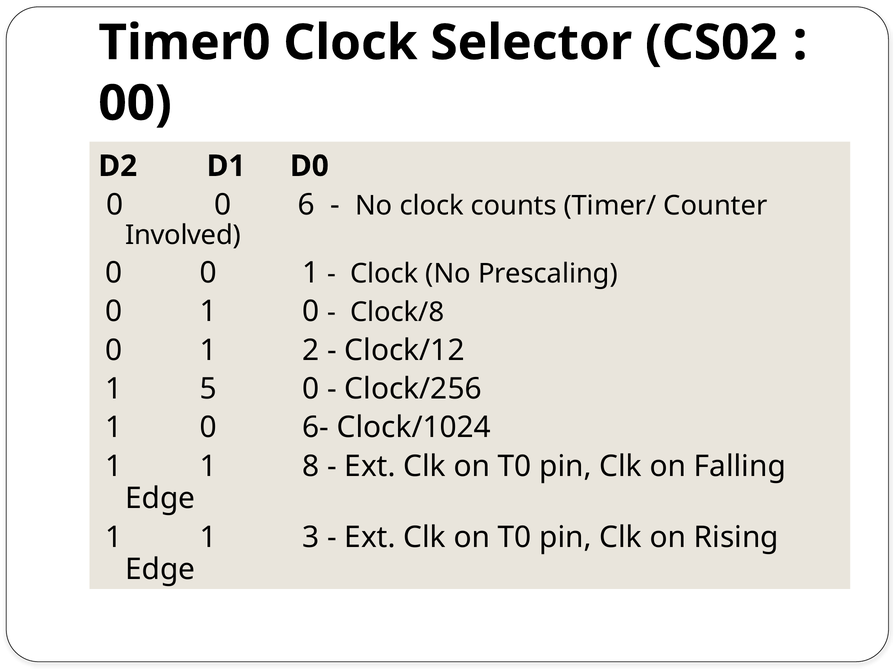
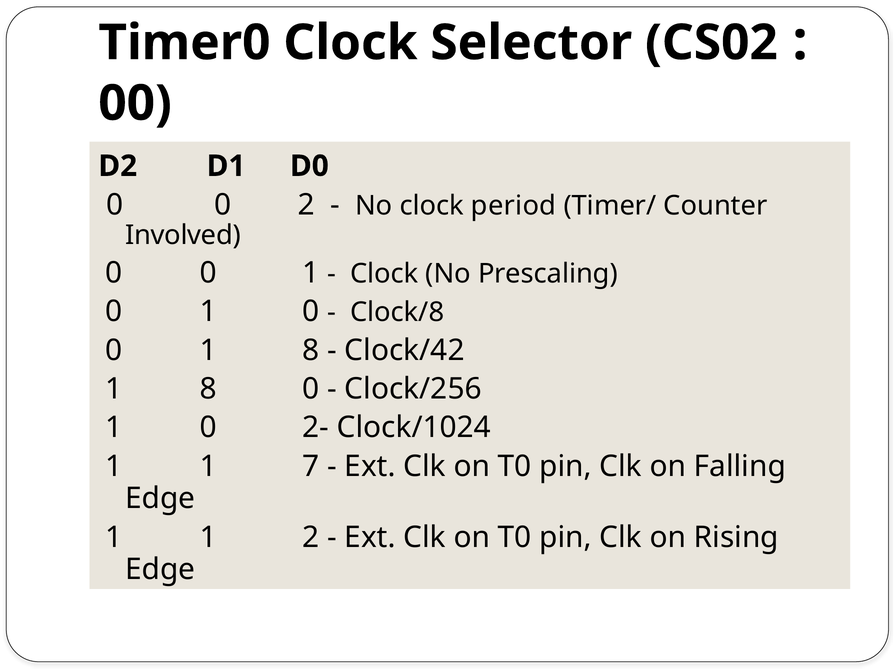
0 6: 6 -> 2 (306, 205)
counts: counts -> period (514, 206)
0 1 2: 2 -> 8 (311, 350)
Clock/12: Clock/12 -> Clock/42 (405, 350)
5: 5 -> 8 (208, 389)
6-: 6- -> 2- (316, 428)
8: 8 -> 7 (311, 466)
1 3: 3 -> 2 (311, 537)
